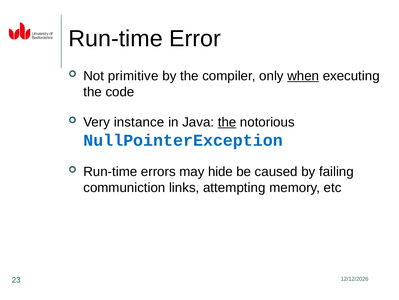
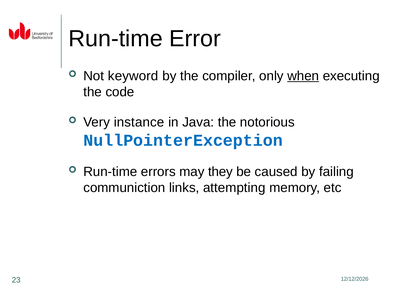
primitive: primitive -> keyword (133, 76)
the underline: present -> none (227, 122)
hide: hide -> they (220, 171)
